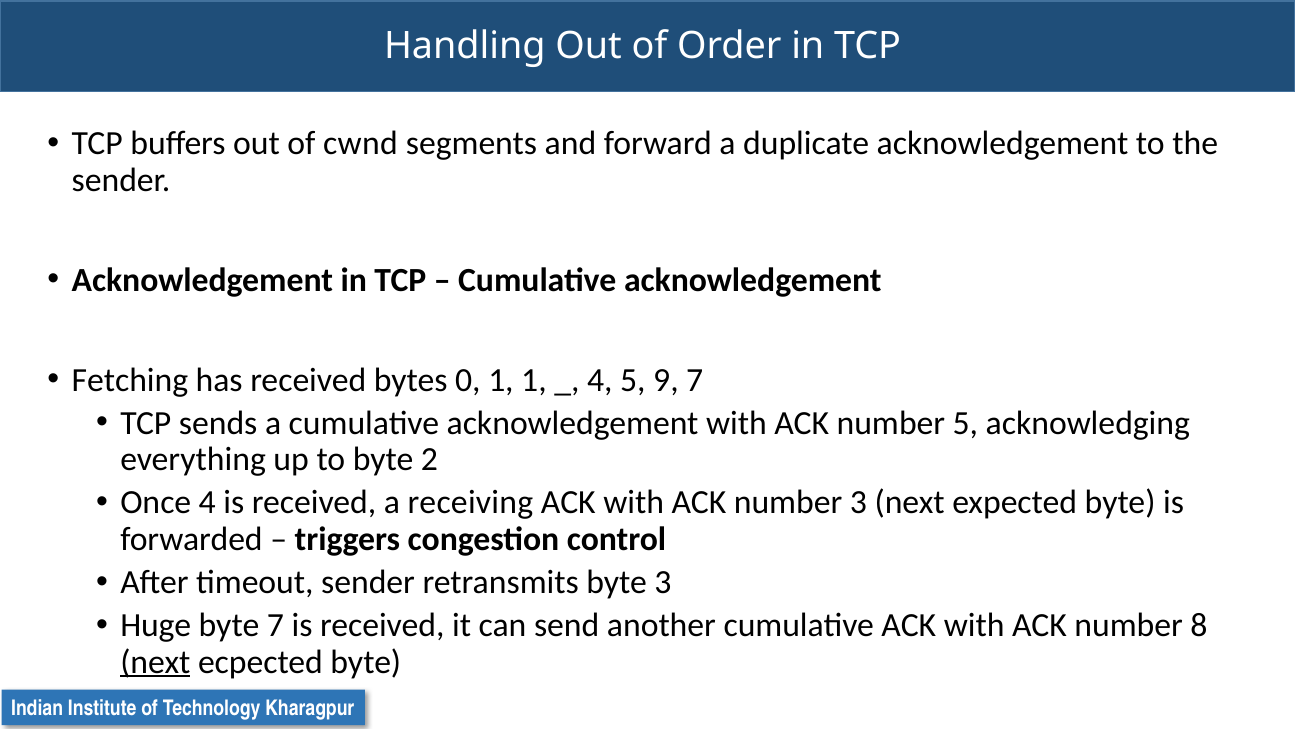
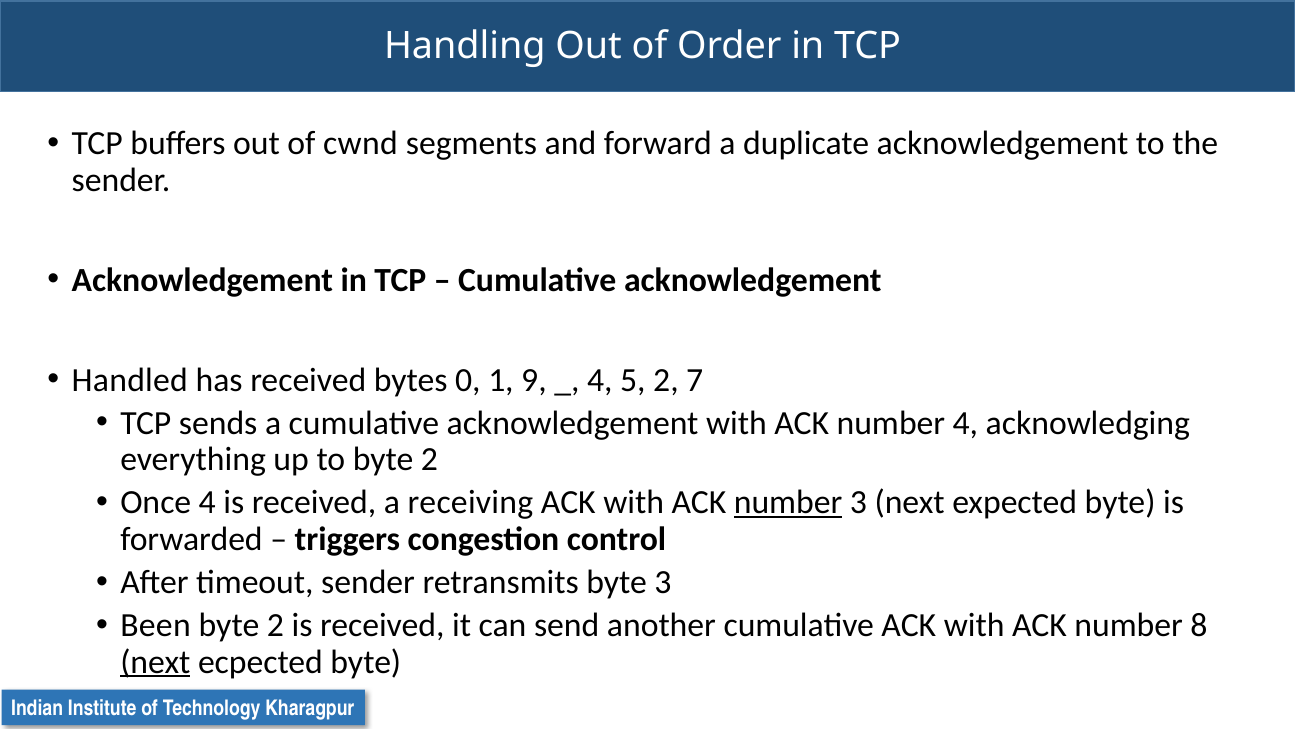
Fetching: Fetching -> Handled (130, 380)
1 1: 1 -> 9 (534, 380)
5 9: 9 -> 2 (666, 380)
number 5: 5 -> 4 (965, 423)
number underline: none -> present (788, 502)
Huge: Huge -> Been (156, 625)
7: 7 -> 2 (275, 625)
